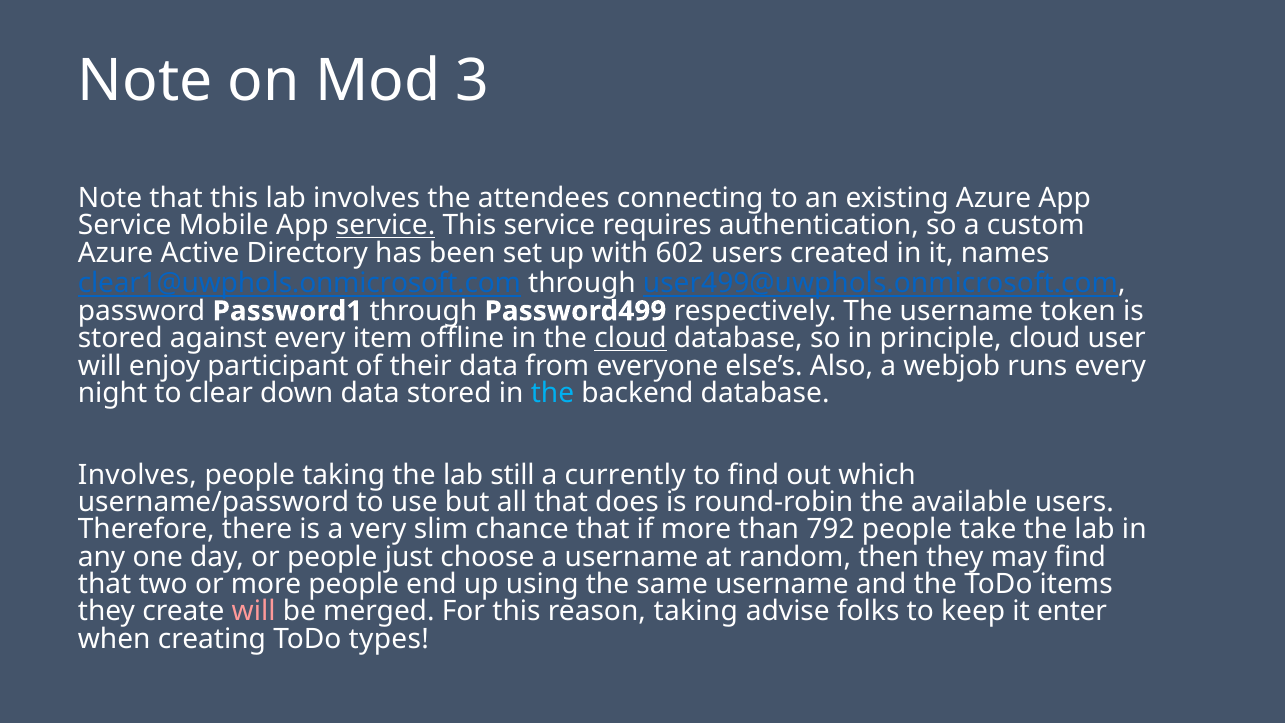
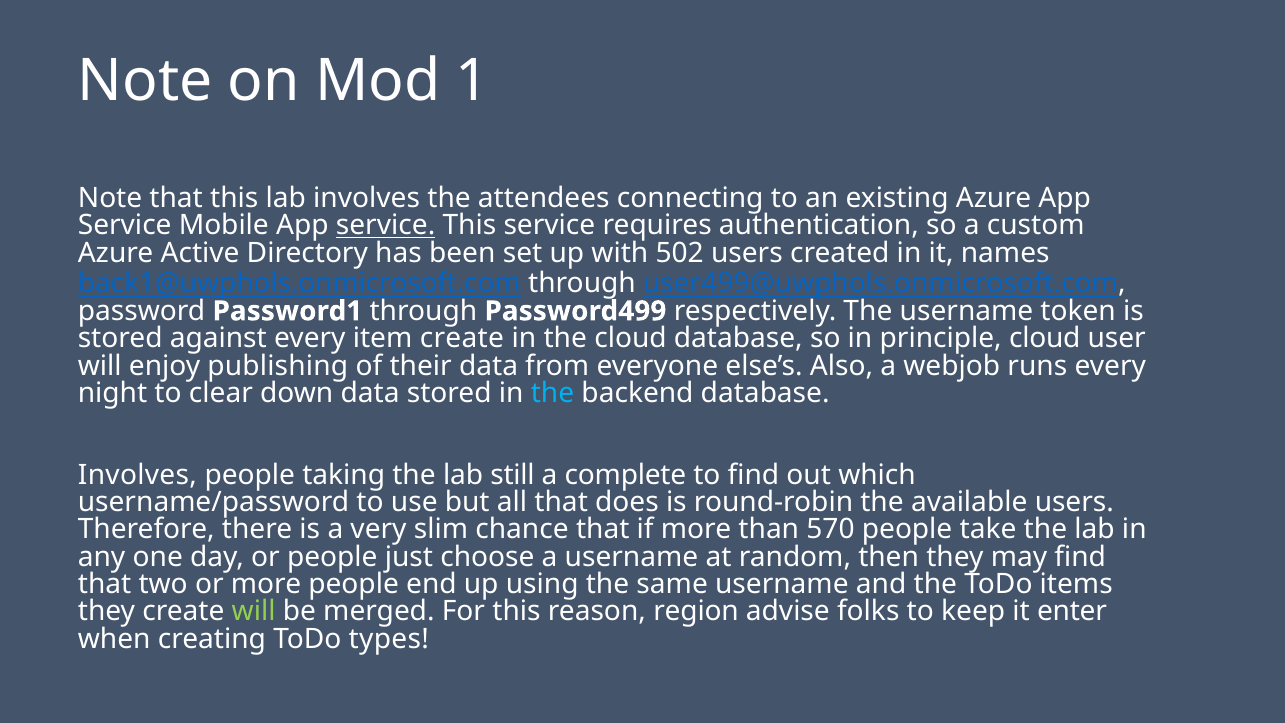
3: 3 -> 1 (473, 82)
602: 602 -> 502 (680, 253)
clear1@uwphols.onmicrosoft.com: clear1@uwphols.onmicrosoft.com -> back1@uwphols.onmicrosoft.com (299, 283)
item offline: offline -> create (462, 338)
cloud underline: present -> none (631, 338)
participant: participant -> publishing (278, 366)
currently: currently -> complete (625, 475)
792: 792 -> 570 (830, 529)
will colour: pink -> light green (254, 611)
reason taking: taking -> region (696, 611)
